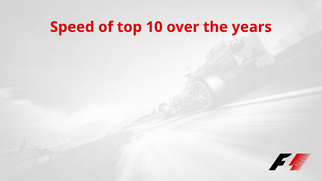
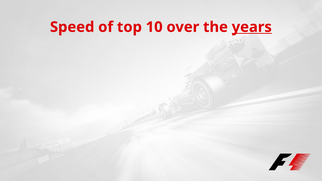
years underline: none -> present (252, 27)
